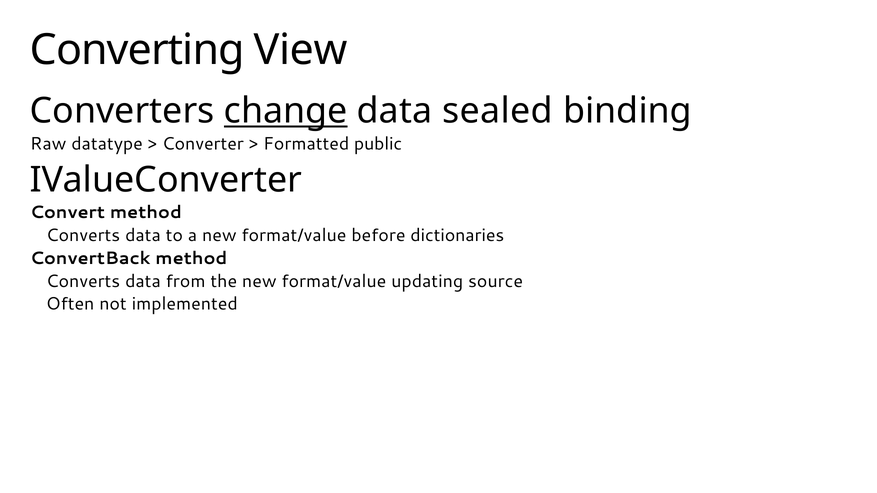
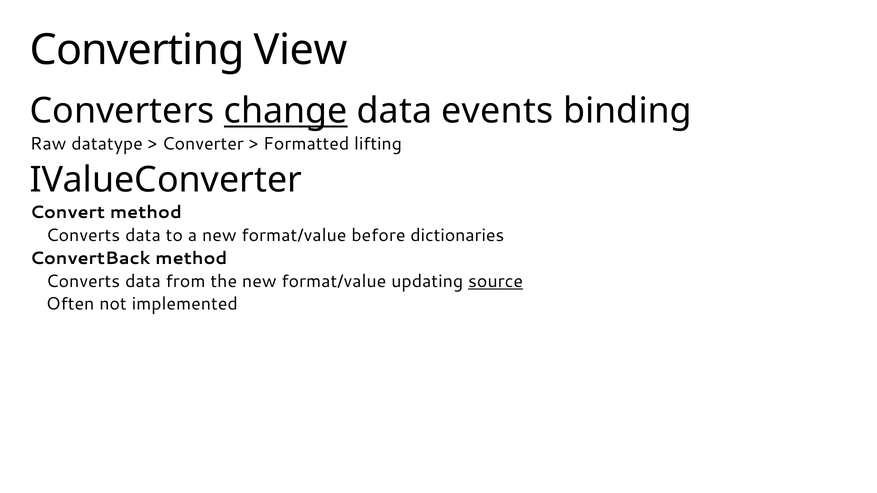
sealed: sealed -> events (497, 111)
public: public -> lifting (378, 144)
source underline: none -> present (496, 281)
